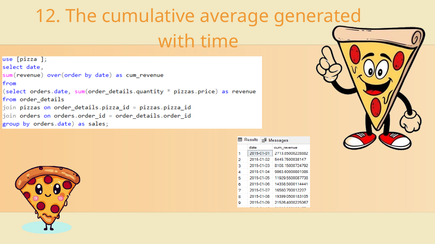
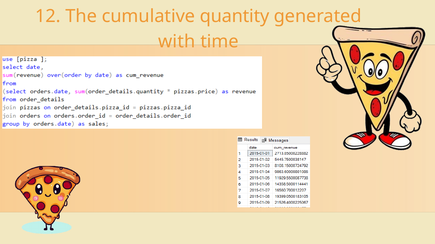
average: average -> quantity (235, 16)
